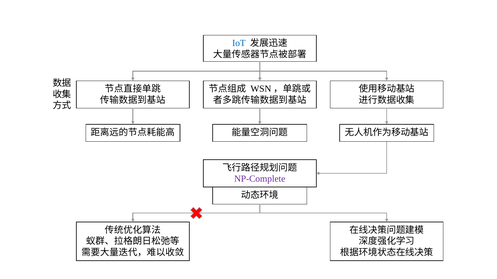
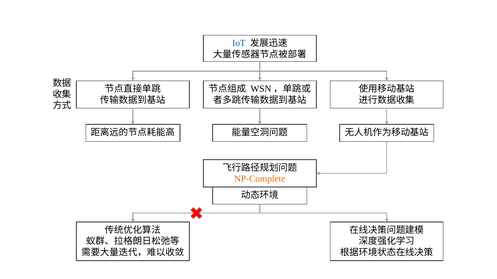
NP-Complete colour: purple -> orange (260, 179)
